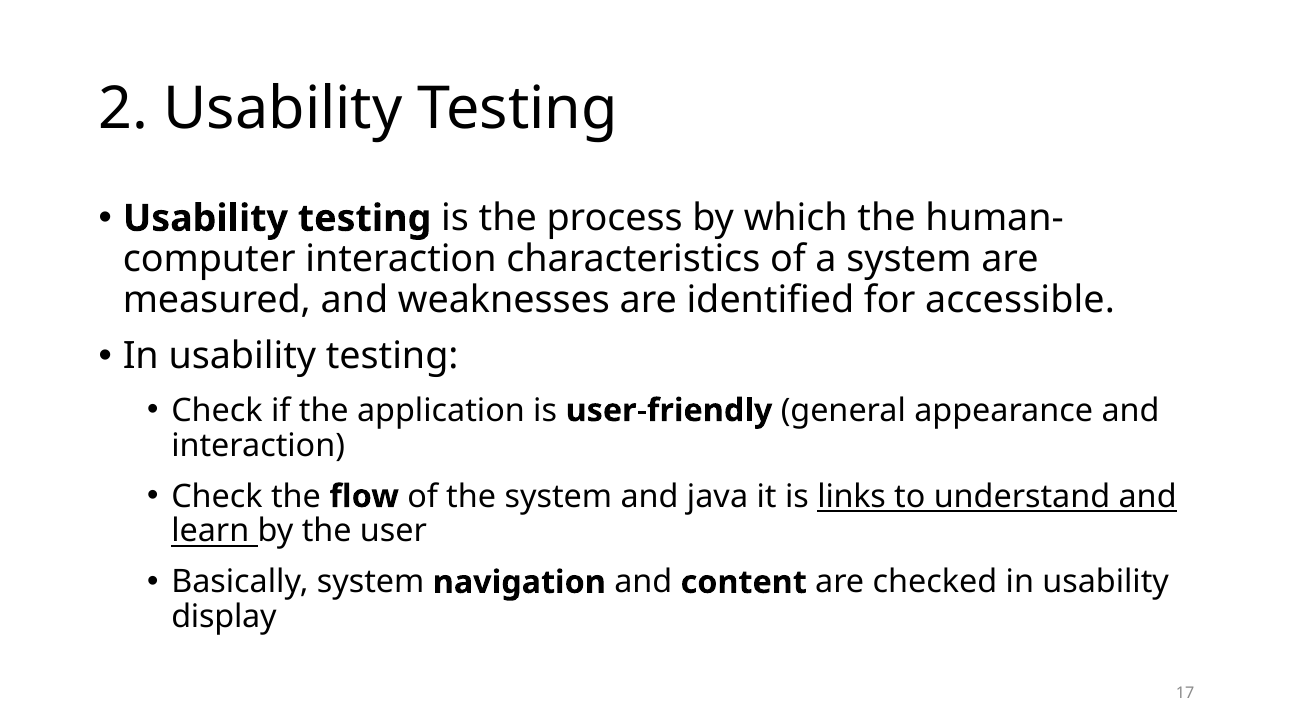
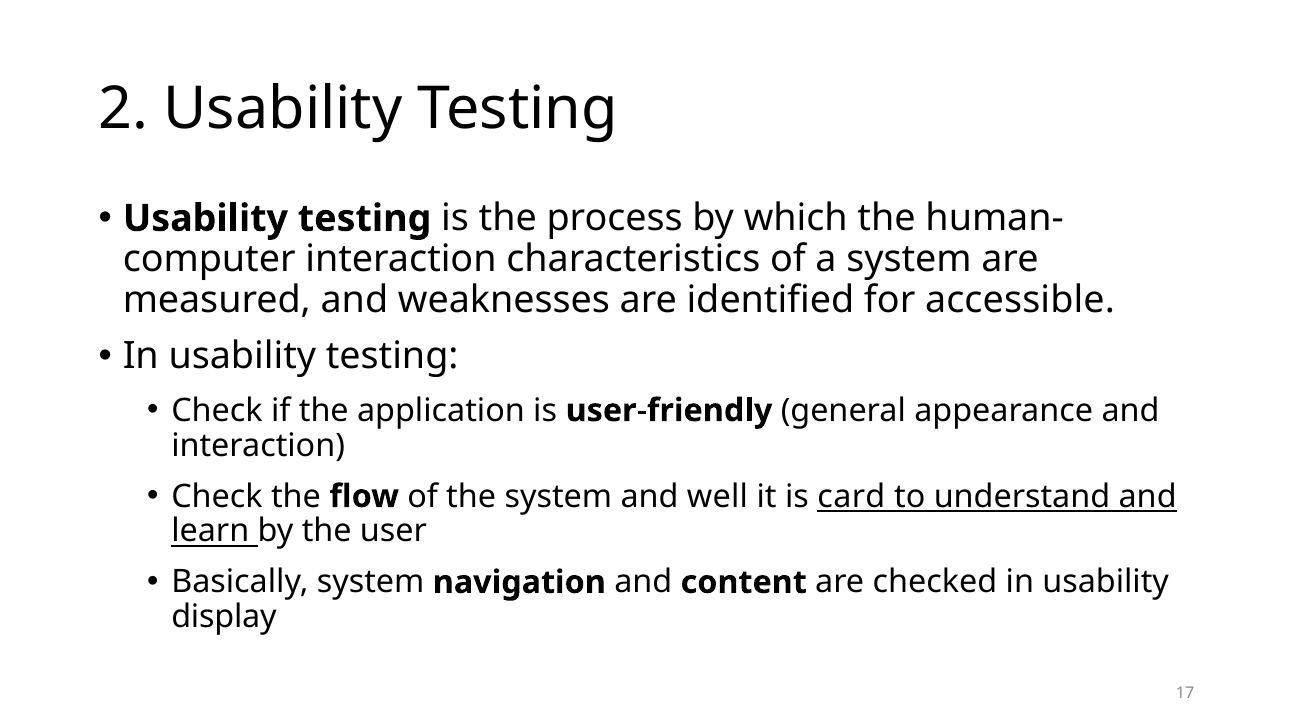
java: java -> well (717, 497)
links: links -> card (851, 497)
